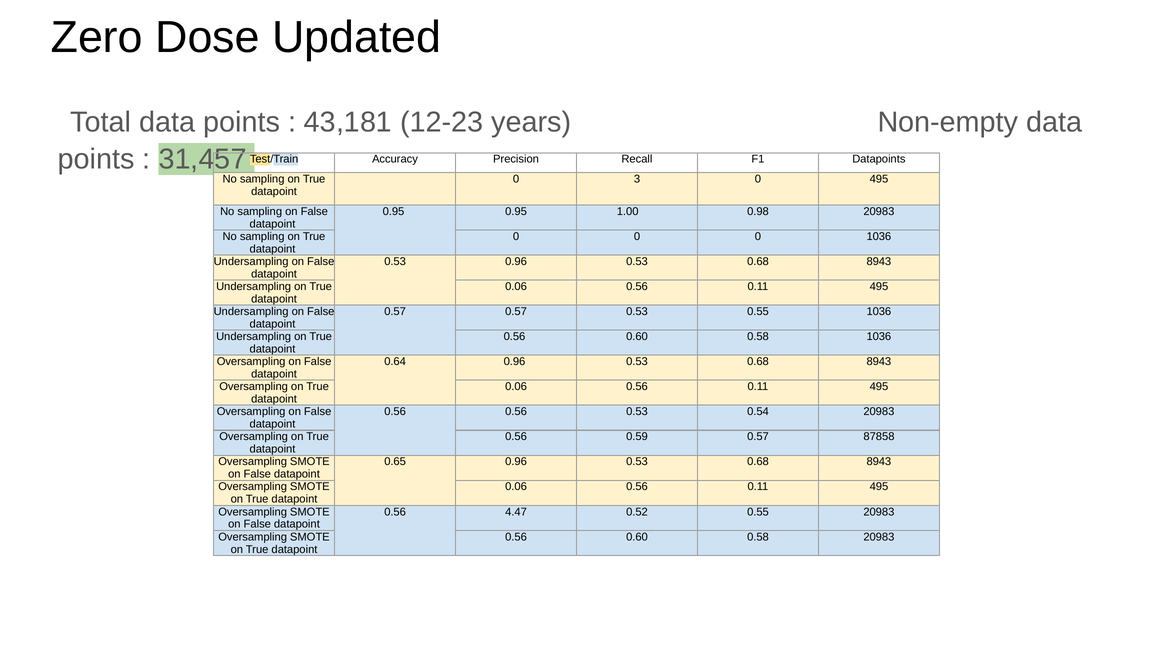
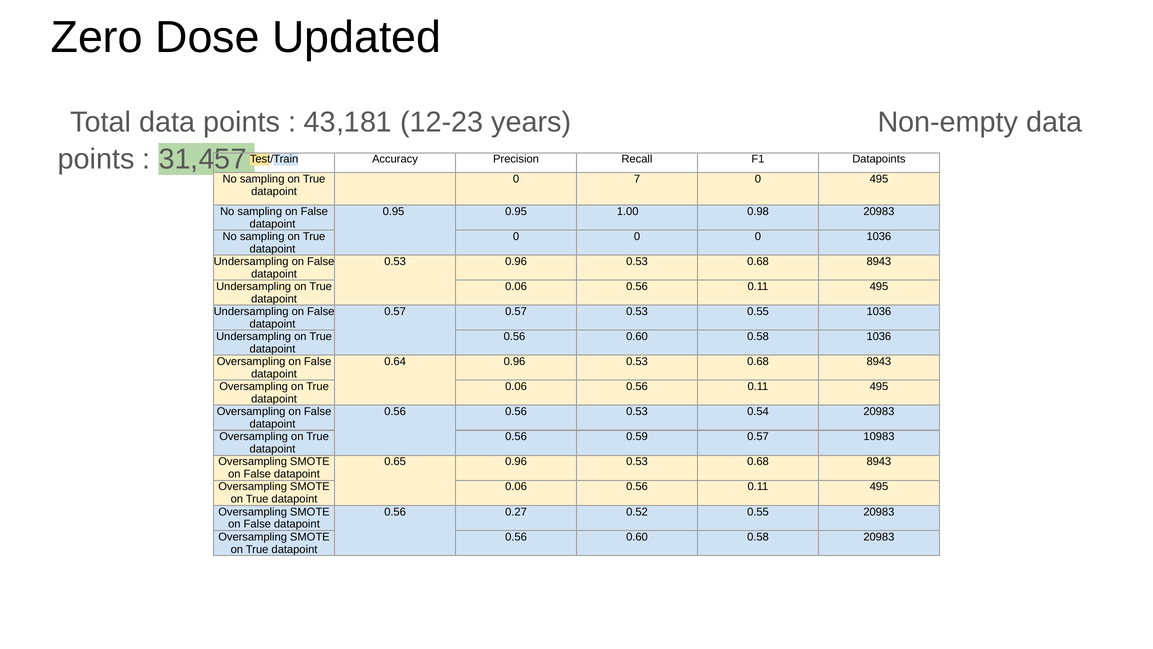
3: 3 -> 7 (637, 179)
87858: 87858 -> 10983 (879, 436)
4.47: 4.47 -> 0.27 (516, 511)
